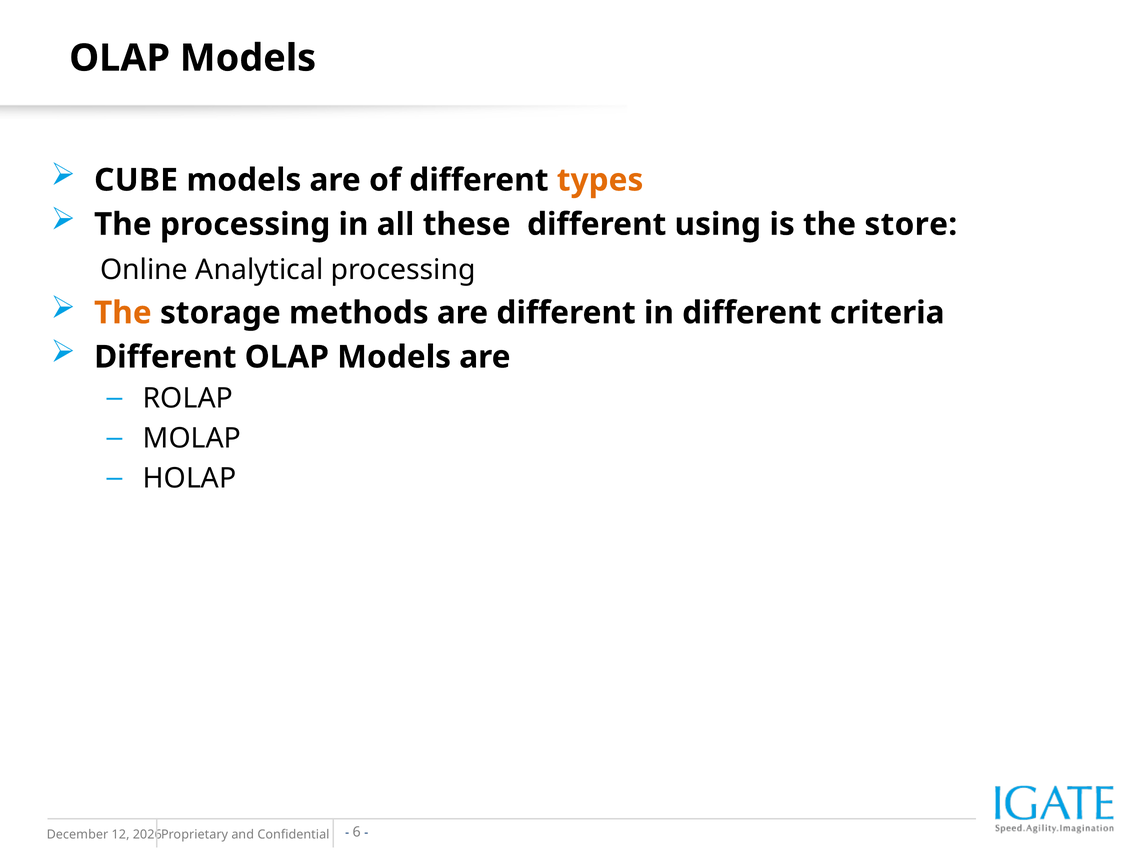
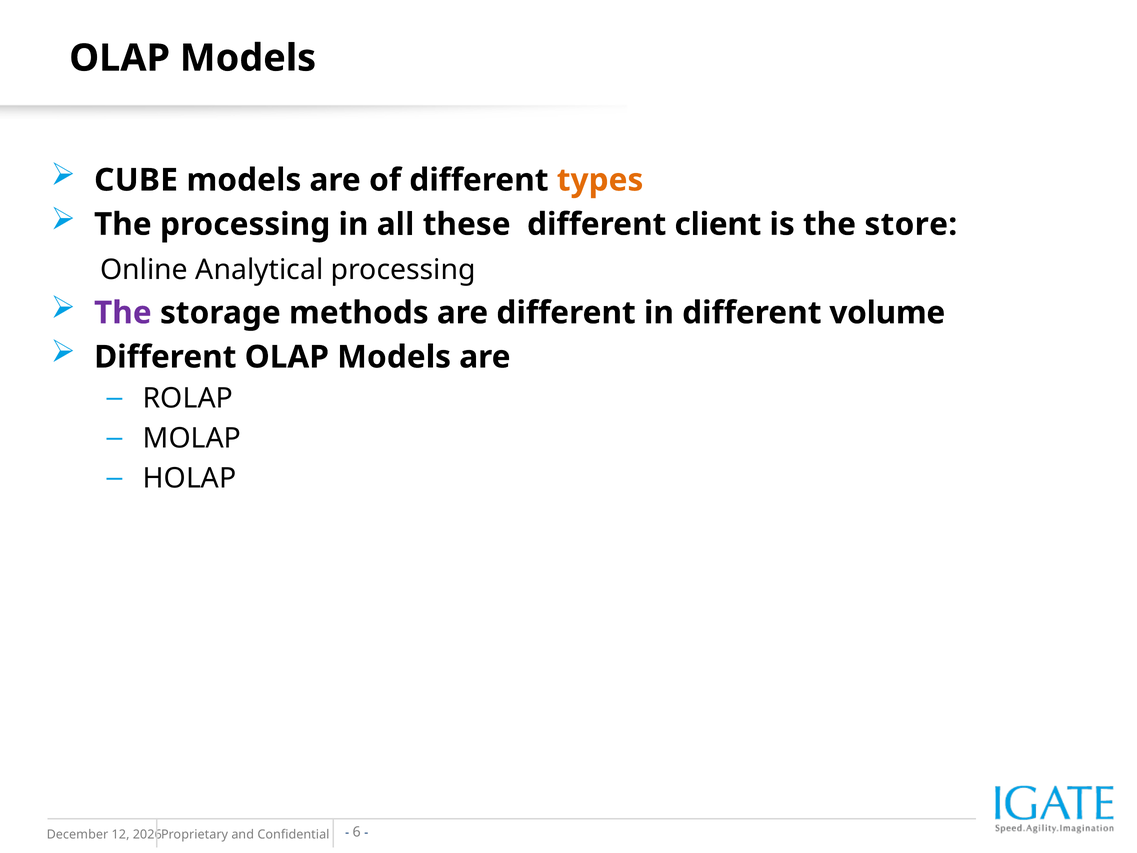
using: using -> client (718, 224)
The colour: orange -> purple (123, 313)
criteria: criteria -> volume (887, 313)
